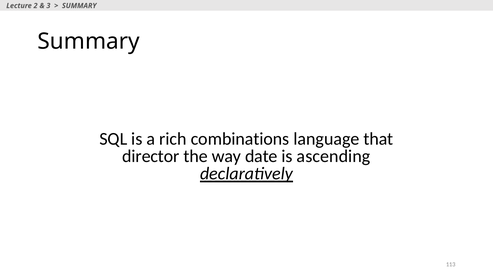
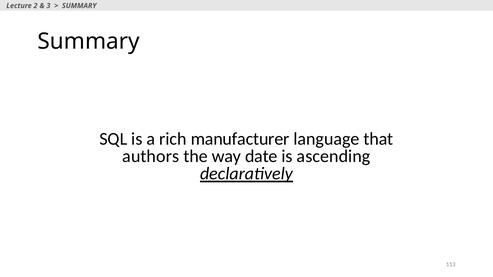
combinations: combinations -> manufacturer (240, 139)
director: director -> authors (151, 156)
